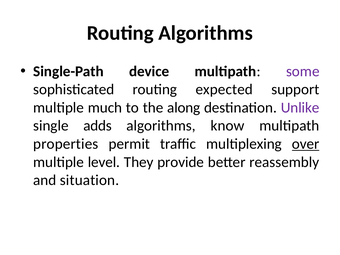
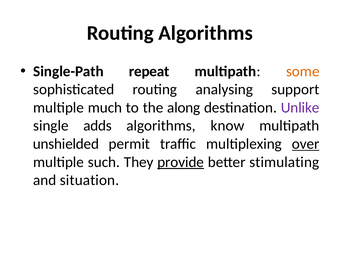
device: device -> repeat (149, 71)
some colour: purple -> orange (303, 71)
expected: expected -> analysing (224, 89)
properties: properties -> unshielded (66, 144)
level: level -> such (104, 162)
provide underline: none -> present (181, 162)
reassembly: reassembly -> stimulating (284, 162)
